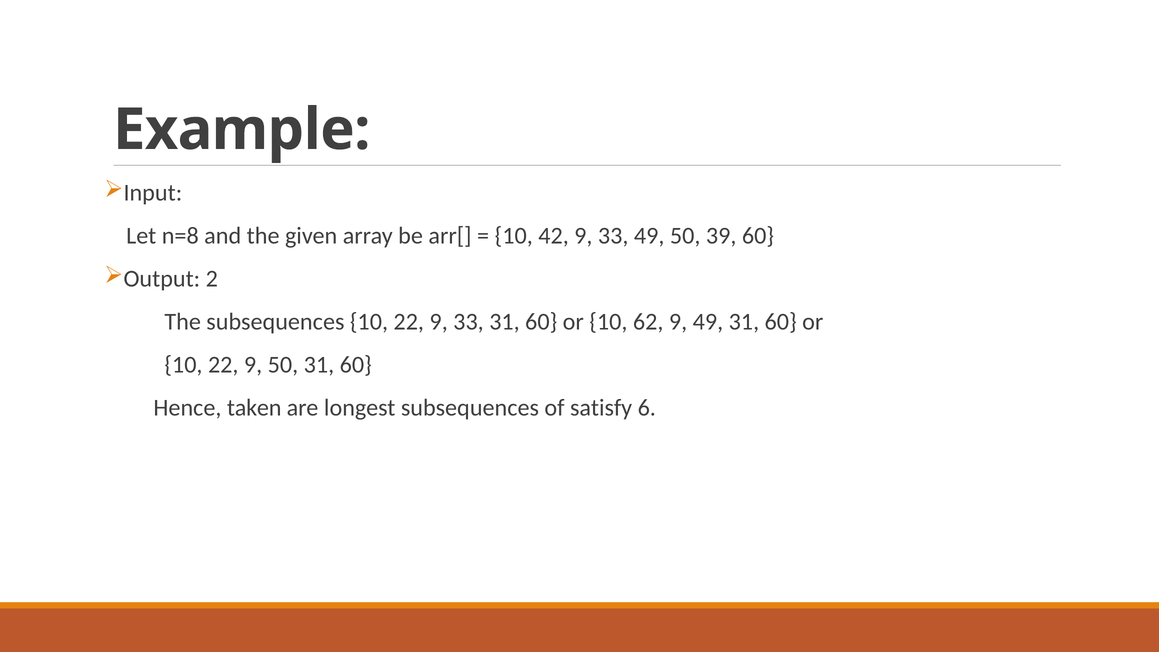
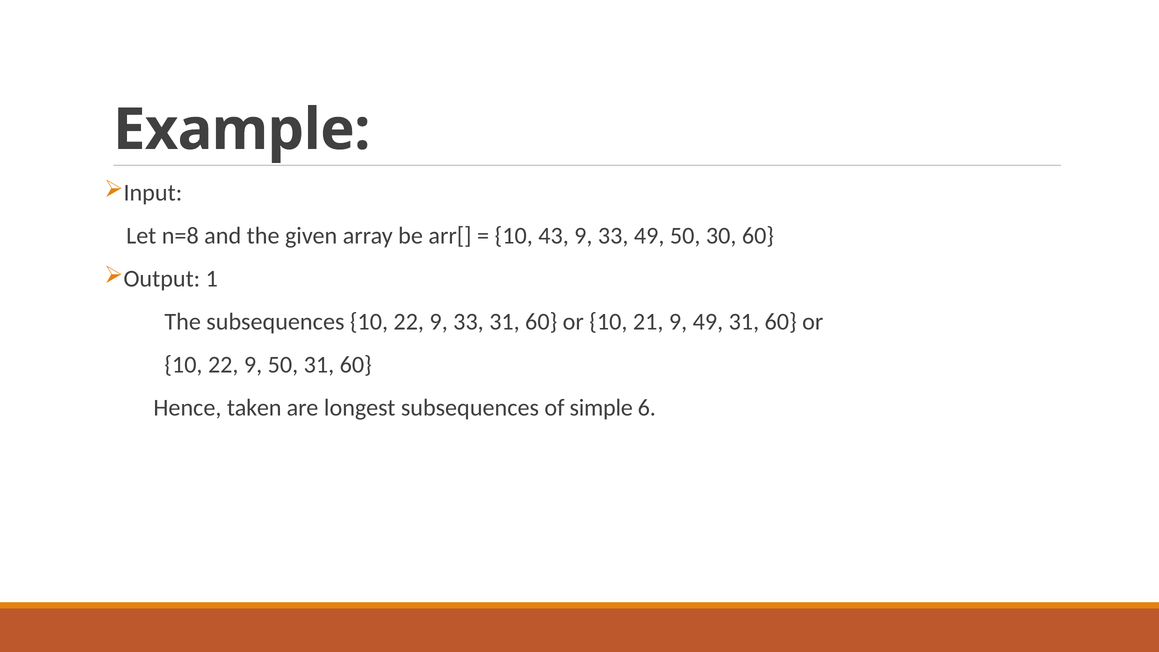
42: 42 -> 43 (554, 236)
39: 39 -> 30 (721, 236)
2: 2 -> 1 (212, 279)
62: 62 -> 21 (648, 322)
satisfy: satisfy -> simple (601, 408)
